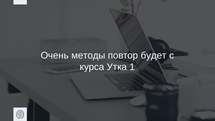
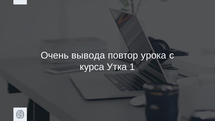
методы: методы -> вывода (88, 55)
будет: будет -> урока (154, 55)
